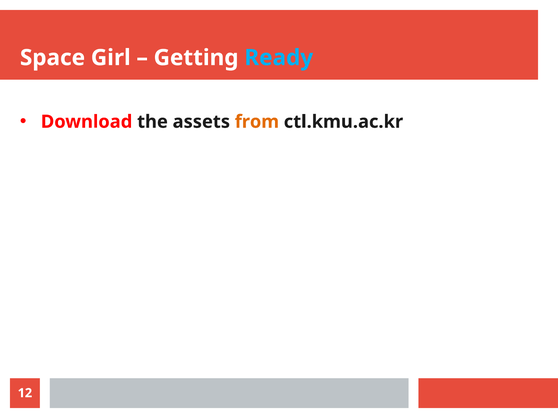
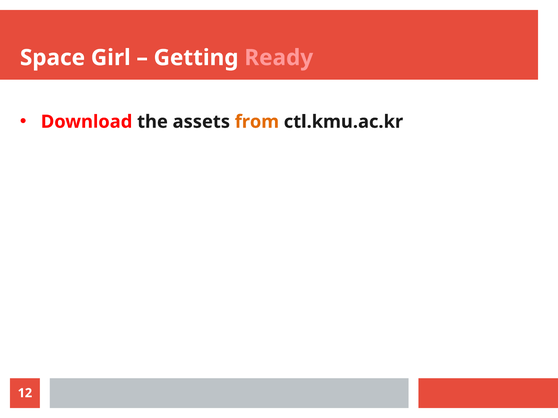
Ready colour: light blue -> pink (279, 58)
